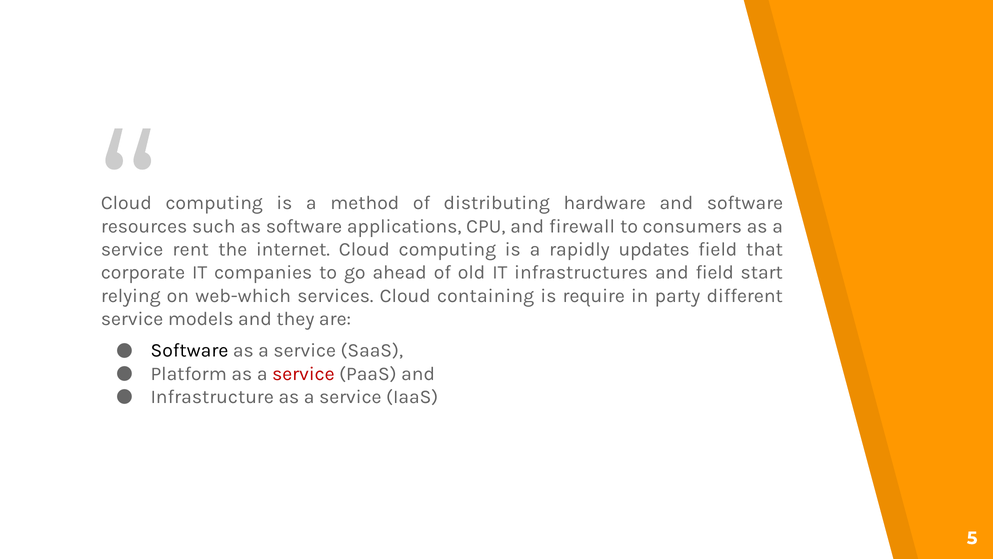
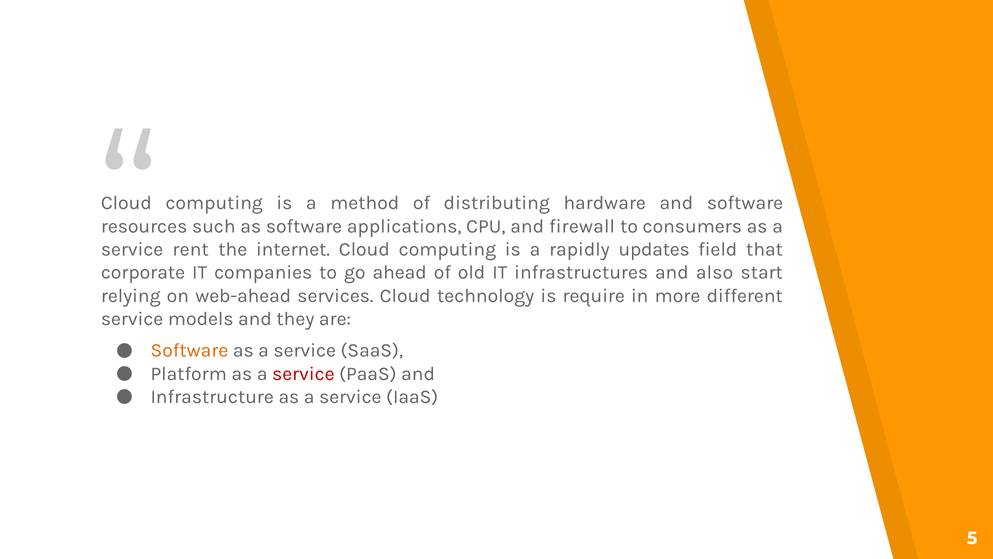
and field: field -> also (715, 272)
web-which: web-which -> web-ahead (243, 296)
containing: containing -> technology (486, 296)
party: party -> more (677, 296)
Software colour: black -> orange (189, 350)
